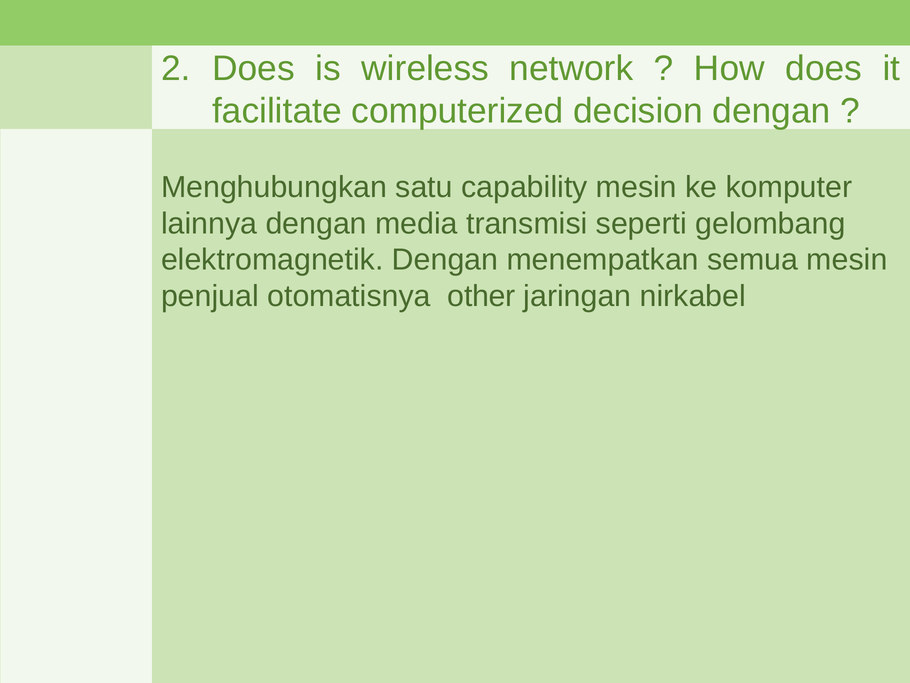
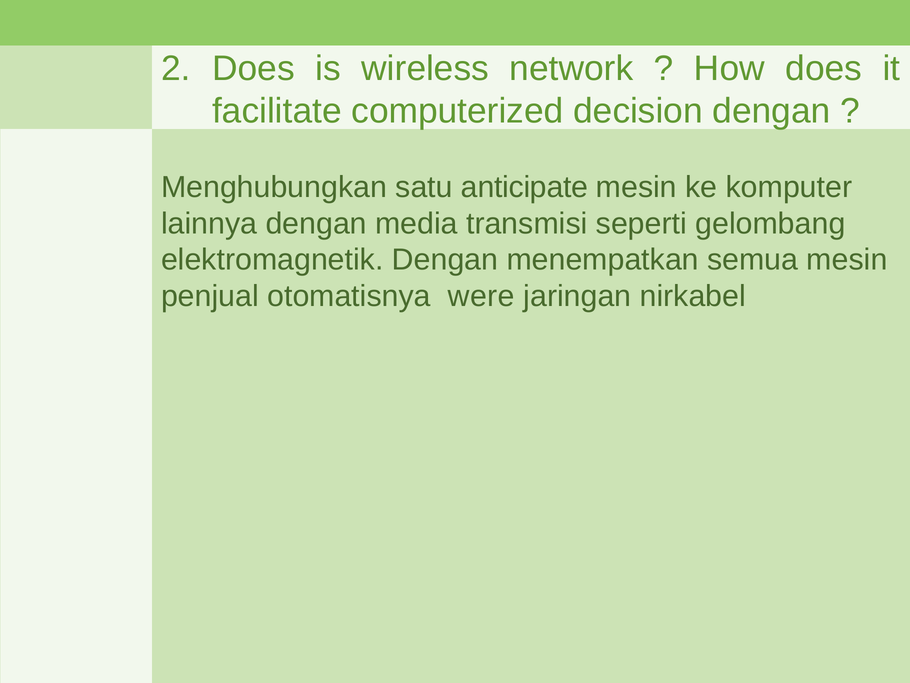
capability: capability -> anticipate (525, 187)
other: other -> were (481, 296)
